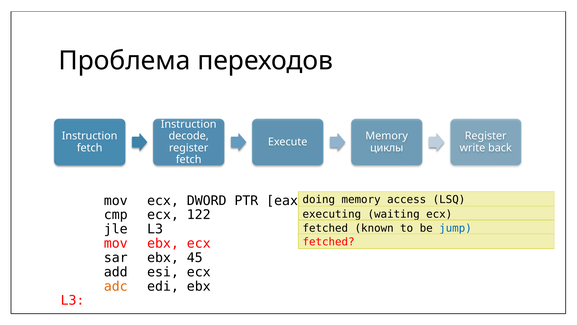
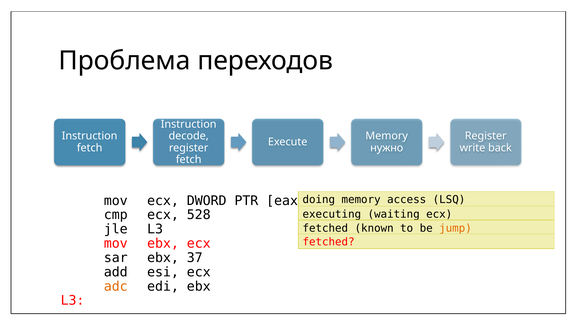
циклы: циклы -> нужно (387, 148)
122: 122 -> 528 (199, 215)
jump colour: blue -> orange (455, 228)
45: 45 -> 37 (195, 257)
